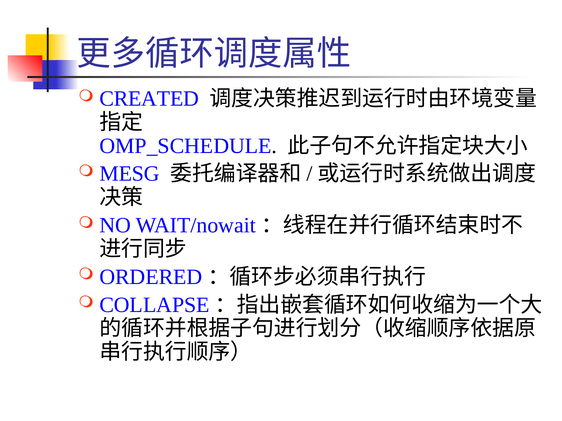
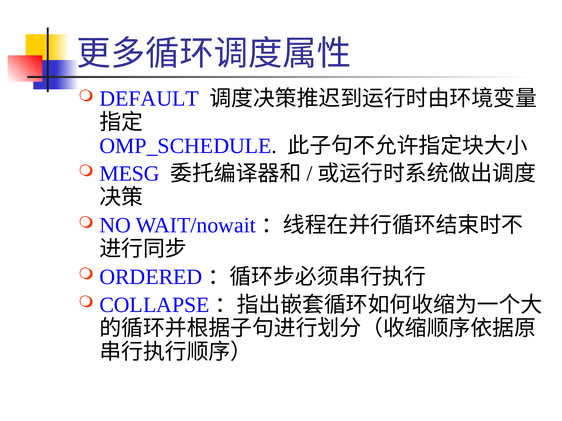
CREATED: CREATED -> DEFAULT (149, 99)
